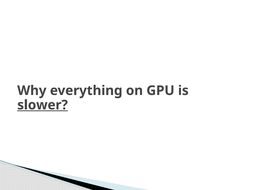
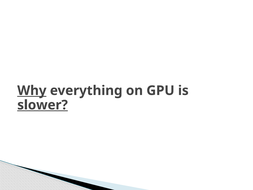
Why underline: none -> present (32, 90)
